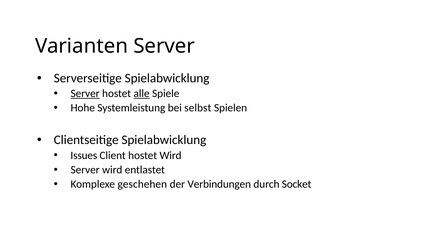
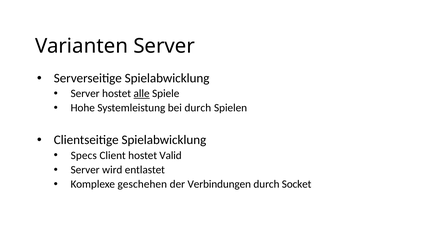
Server underline: present -> none (85, 94)
bei selbst: selbst -> durch (198, 108)
Issues: Issues -> Specs (84, 156)
hostet Wird: Wird -> Valid (171, 156)
